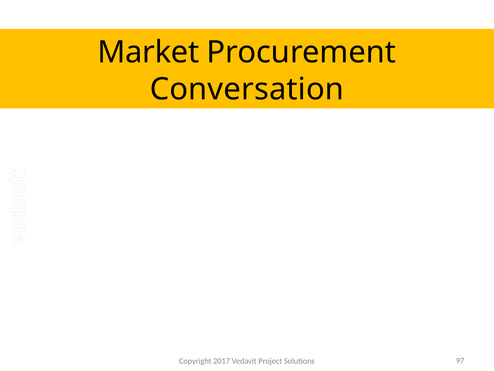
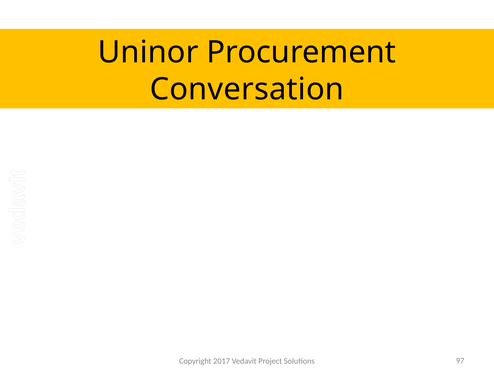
Market: Market -> Uninor (148, 52)
